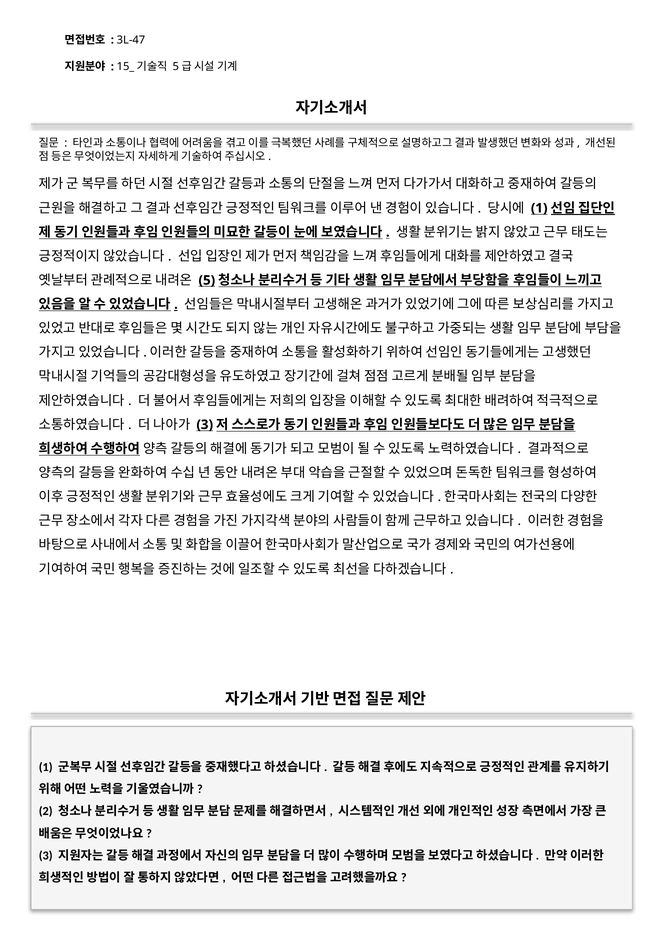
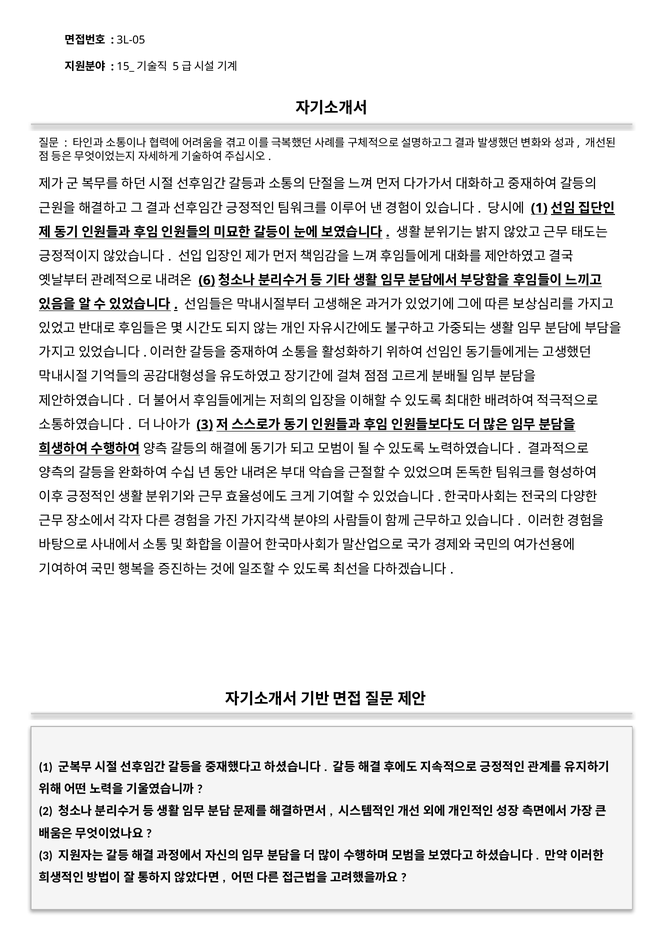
3L-47: 3L-47 -> 3L-05 (131, 40)
5: 5 -> 6 (207, 280)
